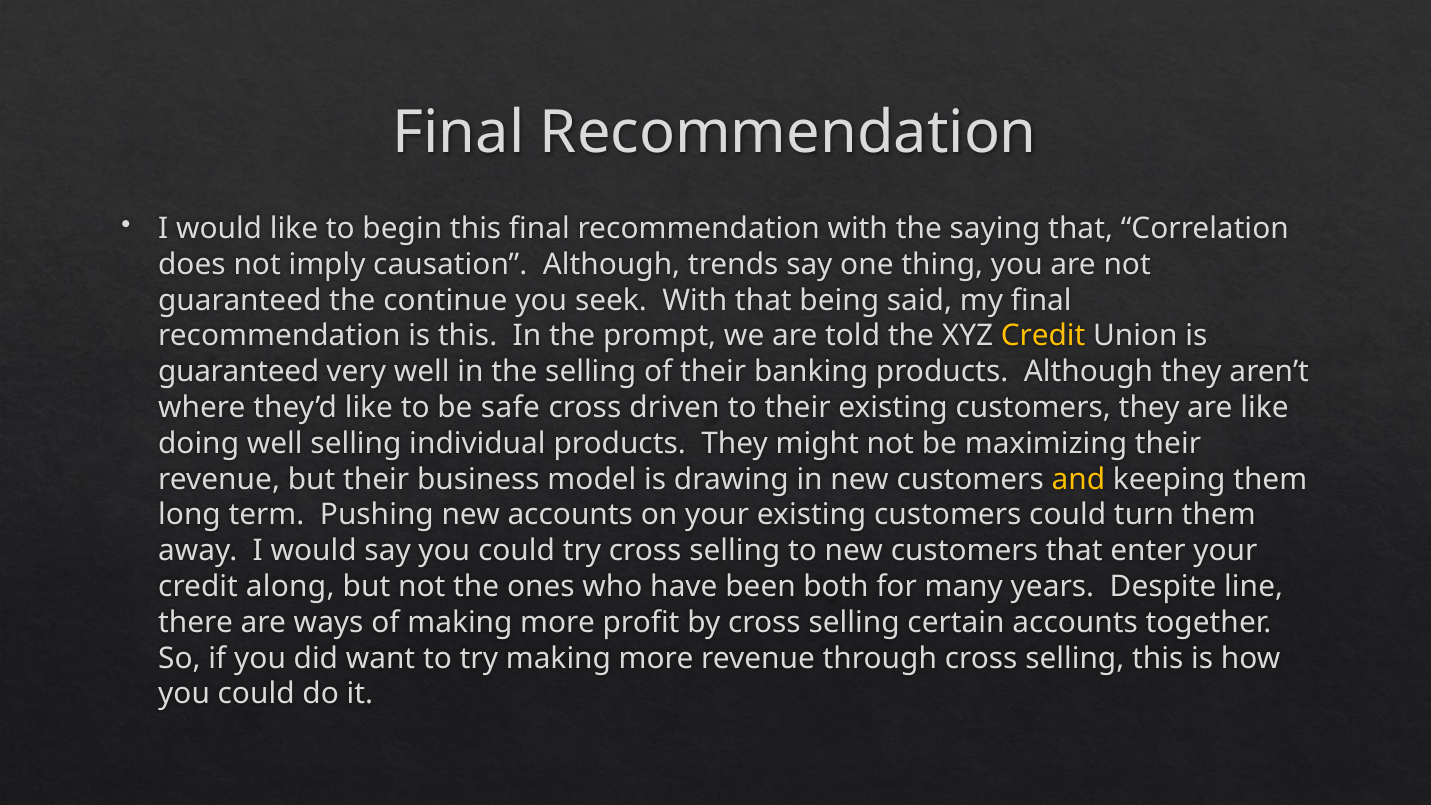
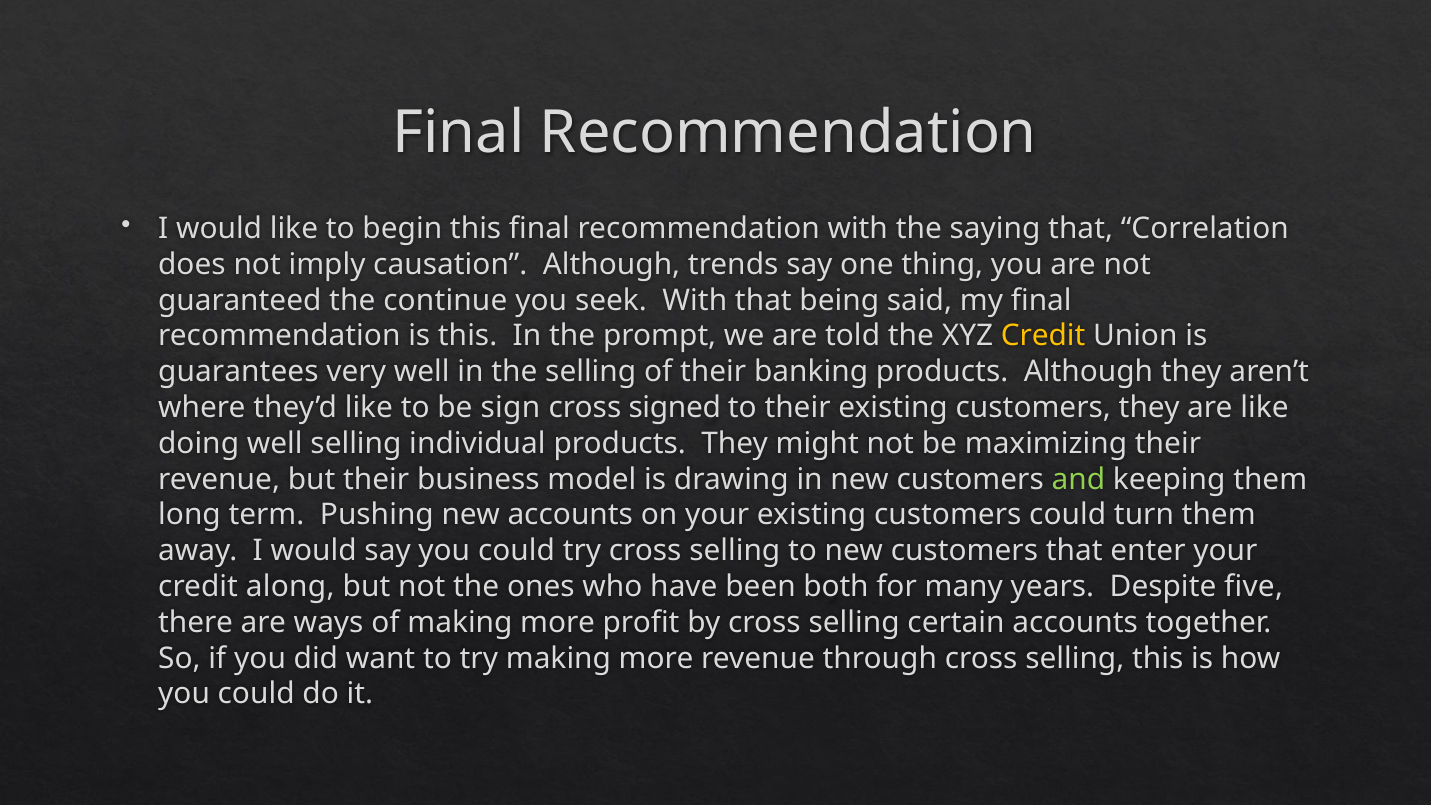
guaranteed: guaranteed -> guarantees (238, 372)
safe: safe -> sign (510, 408)
driven: driven -> signed (675, 408)
and colour: yellow -> light green (1078, 479)
line: line -> five (1254, 587)
